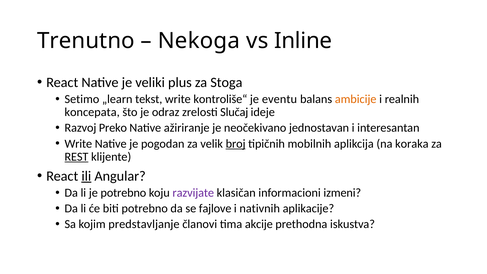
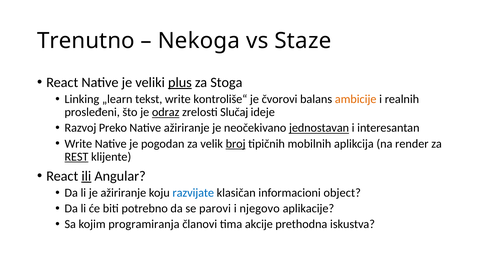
Inline: Inline -> Staze (303, 41)
plus underline: none -> present (180, 82)
Setimo: Setimo -> Linking (82, 99)
eventu: eventu -> čvorovi (280, 99)
koncepata: koncepata -> prosleđeni (92, 112)
odraz underline: none -> present (166, 112)
jednostavan underline: none -> present (319, 128)
koraka: koraka -> render (412, 144)
je potrebno: potrebno -> ažiriranje (123, 193)
razvijate colour: purple -> blue (193, 193)
izmeni: izmeni -> object (342, 193)
fajlove: fajlove -> parovi (215, 209)
nativnih: nativnih -> njegovo (260, 209)
predstavljanje: predstavljanje -> programiranja (144, 224)
